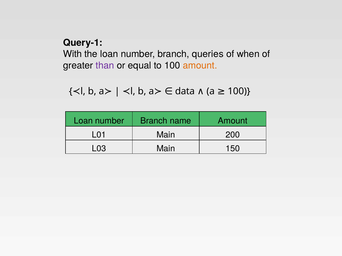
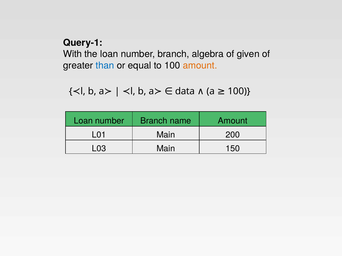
queries: queries -> algebra (208, 54)
when: when -> given (248, 54)
than colour: purple -> blue (105, 66)
